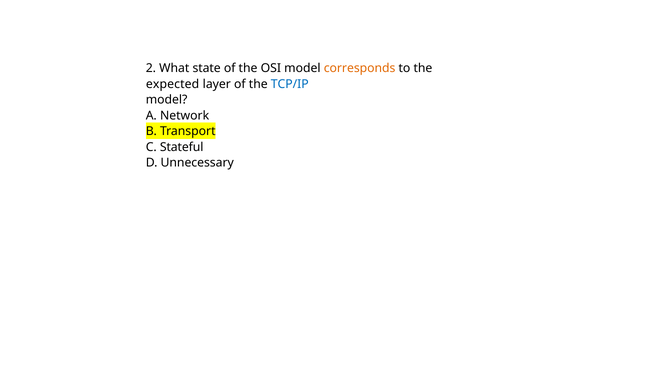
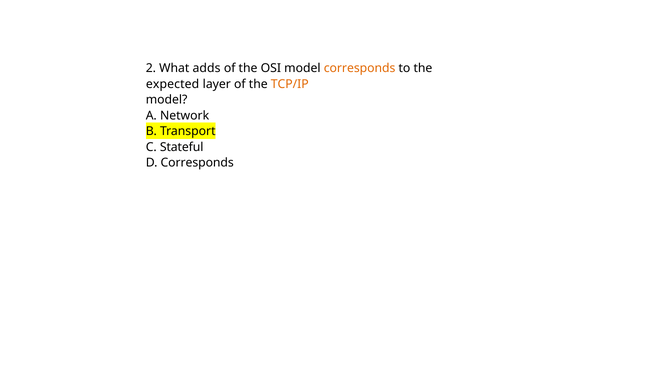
state: state -> adds (207, 68)
TCP/IP colour: blue -> orange (290, 84)
D Unnecessary: Unnecessary -> Corresponds (197, 163)
